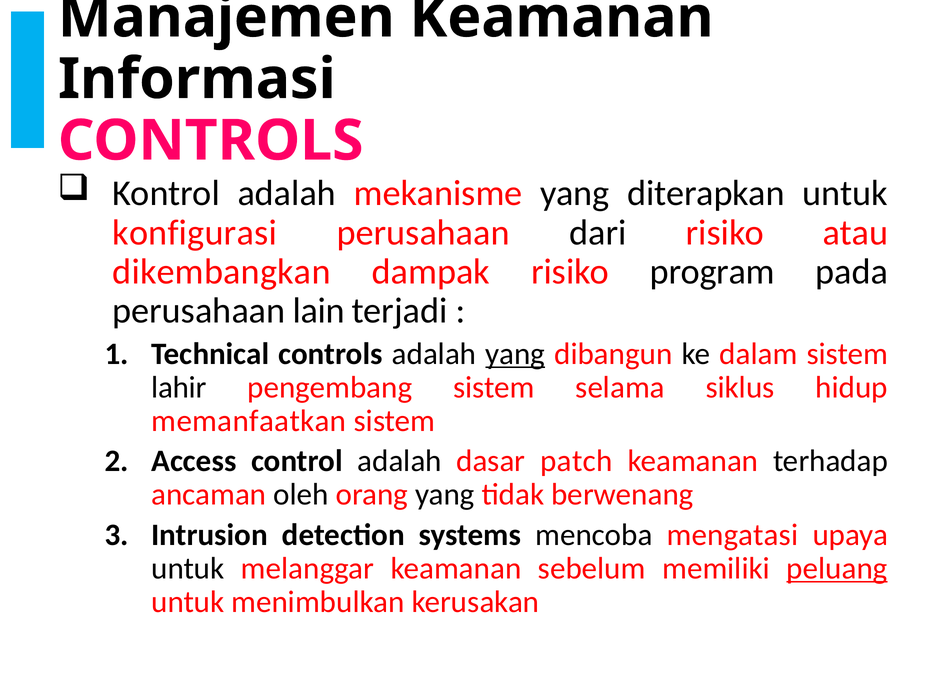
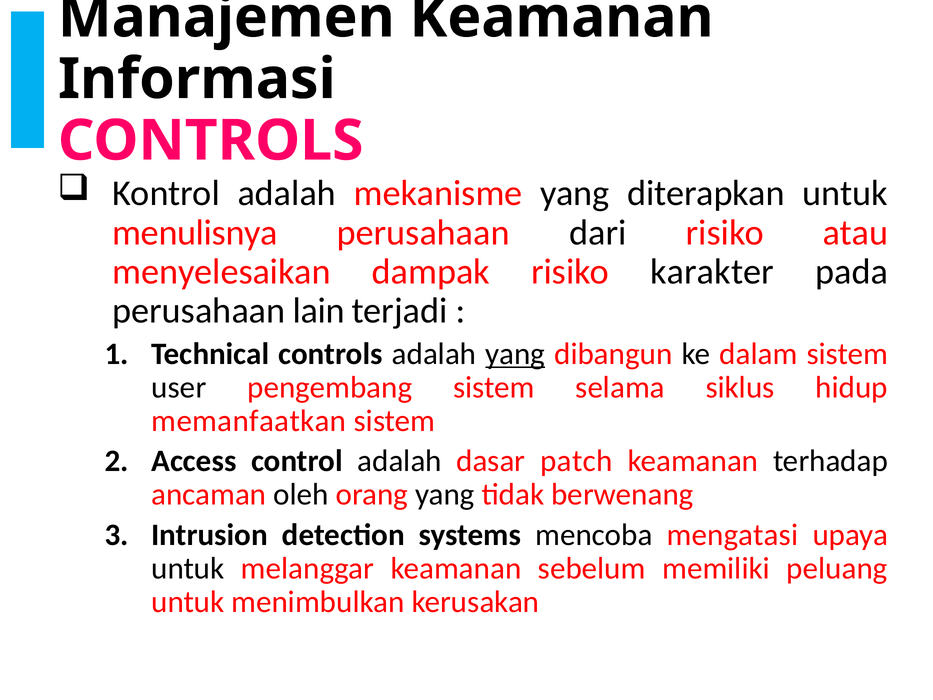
konfigurasi: konfigurasi -> menulisnya (195, 233)
dikembangkan: dikembangkan -> menyelesaikan (222, 272)
program: program -> karakter (712, 272)
lahir: lahir -> user (179, 387)
peluang underline: present -> none (837, 568)
